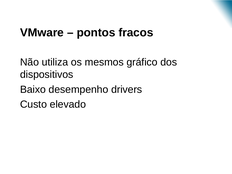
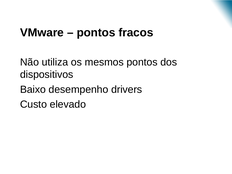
mesmos gráfico: gráfico -> pontos (142, 62)
